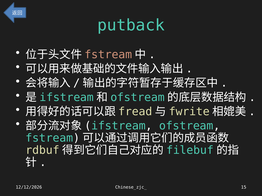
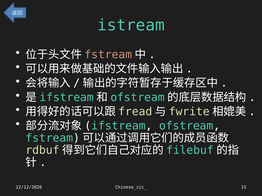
putback: putback -> istream (131, 25)
